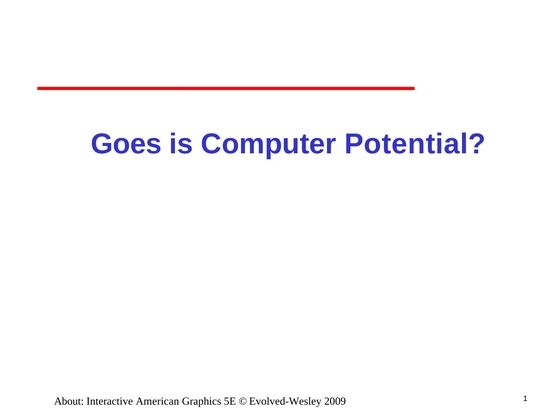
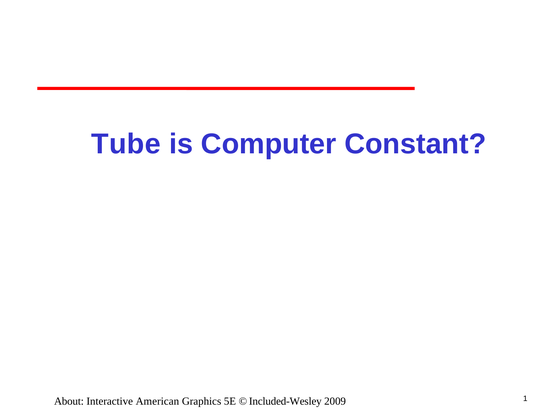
Goes: Goes -> Tube (126, 144)
Potential: Potential -> Constant (415, 144)
Evolved-Wesley: Evolved-Wesley -> Included-Wesley (285, 401)
